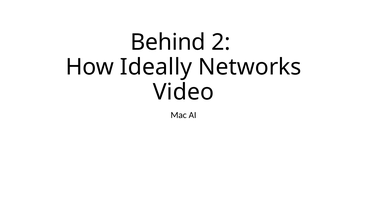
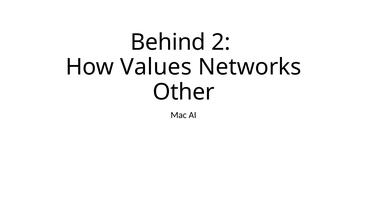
Ideally: Ideally -> Values (156, 67)
Video: Video -> Other (184, 92)
